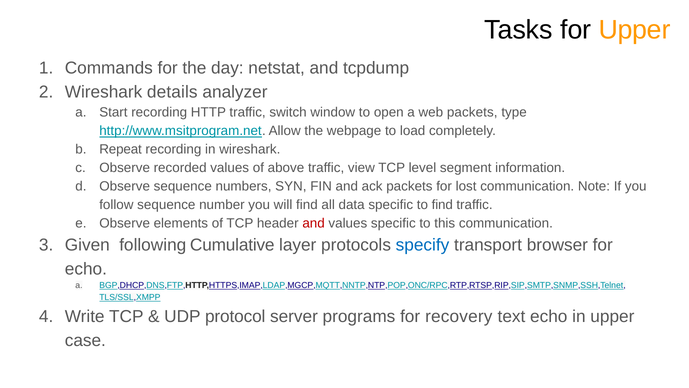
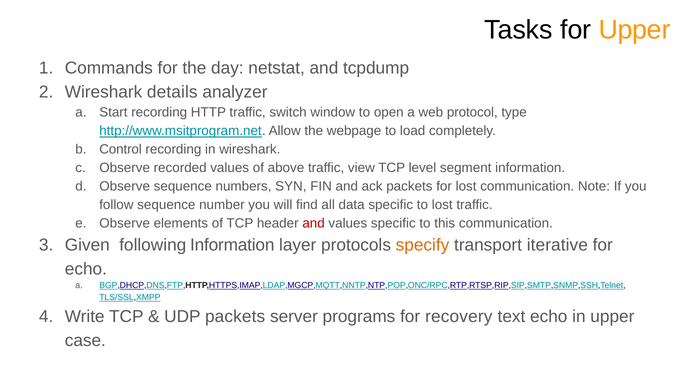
web packets: packets -> protocol (472, 112)
Repeat: Repeat -> Control (121, 149)
to find: find -> lost (442, 205)
following Cumulative: Cumulative -> Information (232, 245)
specify colour: blue -> orange (422, 245)
browser: browser -> iterative (557, 245)
UDP protocol: protocol -> packets (235, 316)
